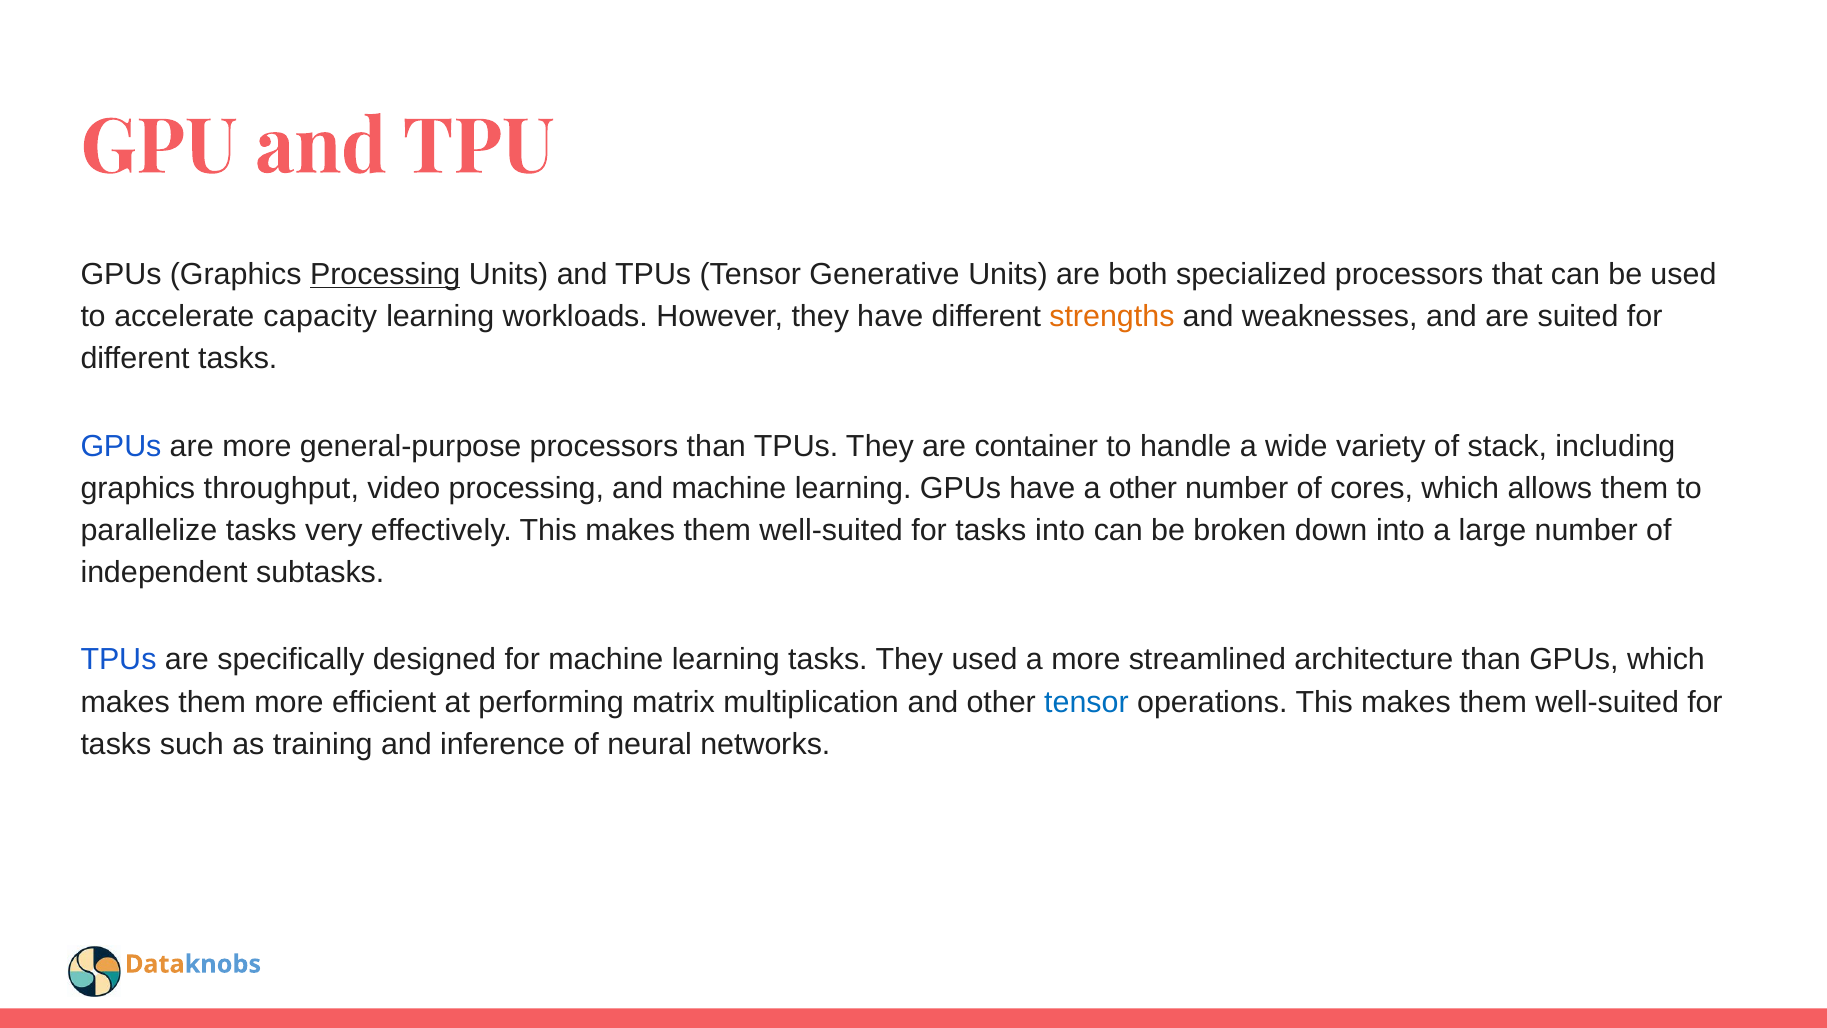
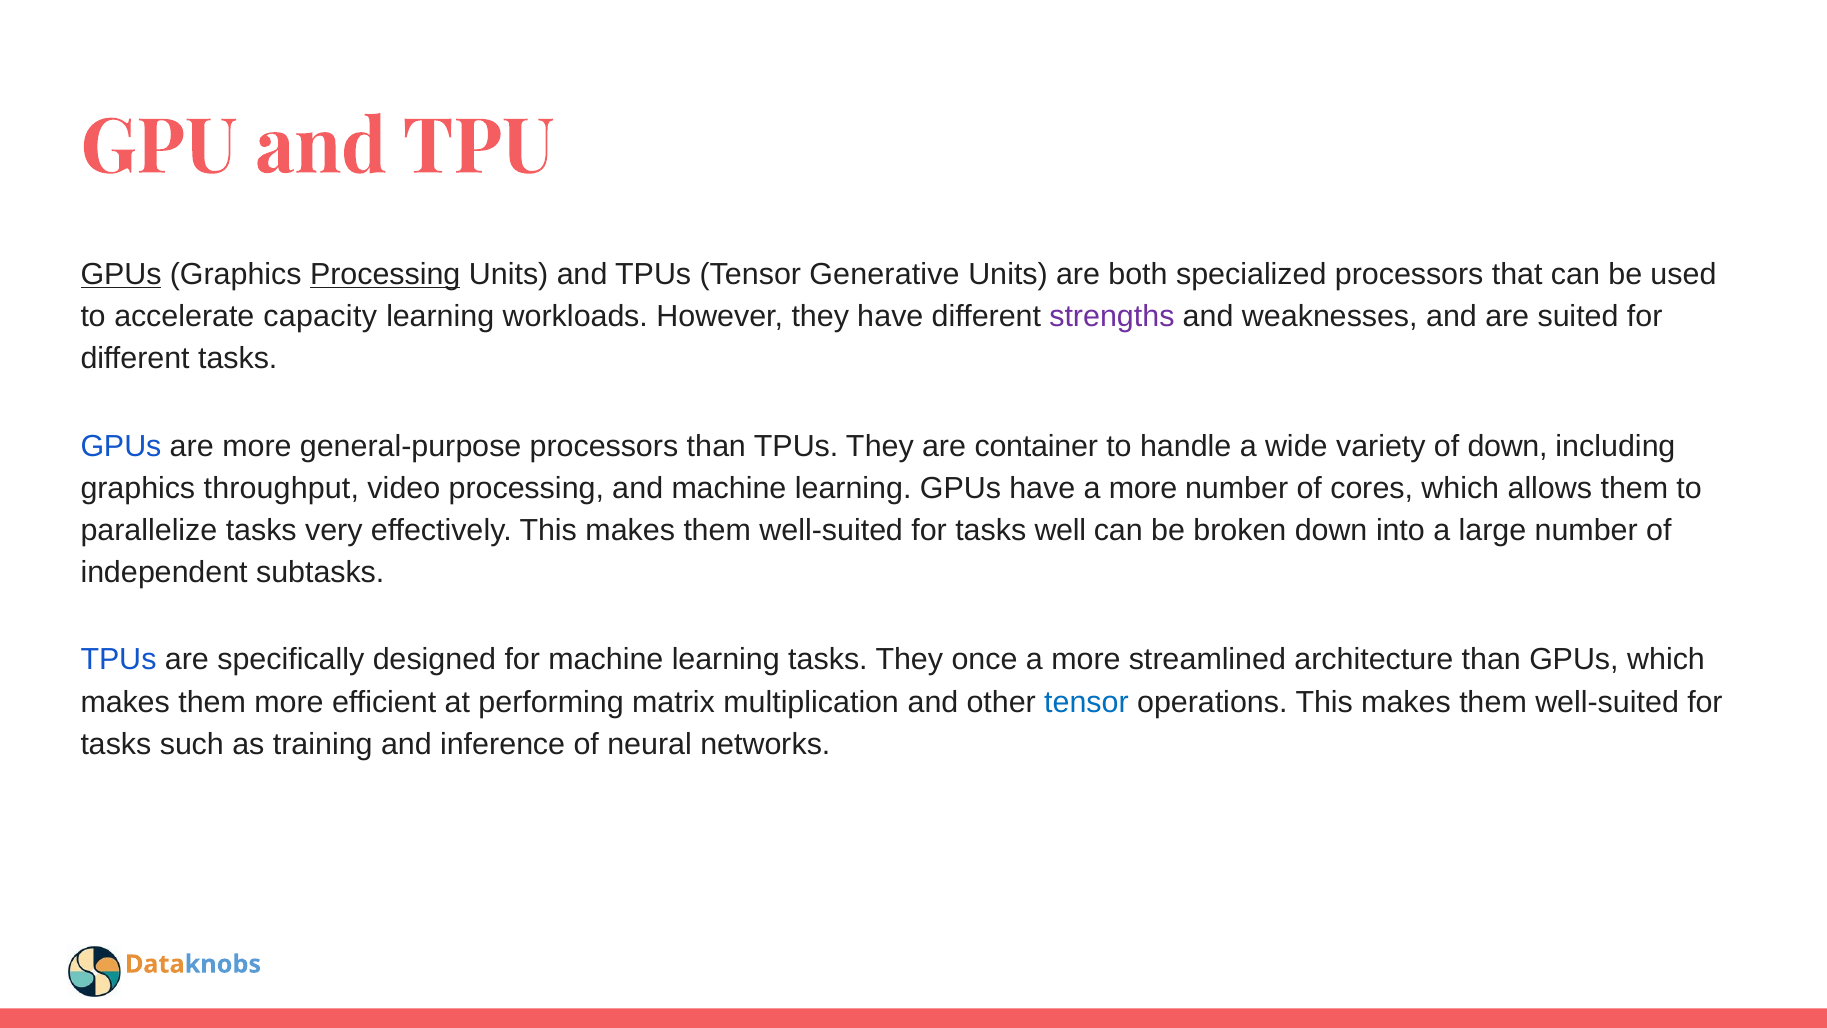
GPUs underline: none -> present (121, 274)
strengths colour: orange -> purple (1112, 316)
of stack: stack -> down (1508, 446)
have a other: other -> more (1143, 488)
tasks into: into -> well (1060, 530)
They used: used -> once (985, 660)
